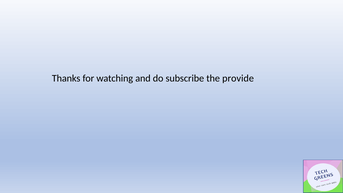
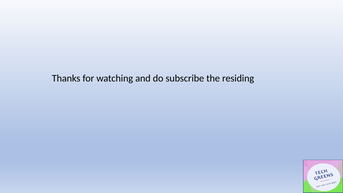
provide: provide -> residing (238, 78)
